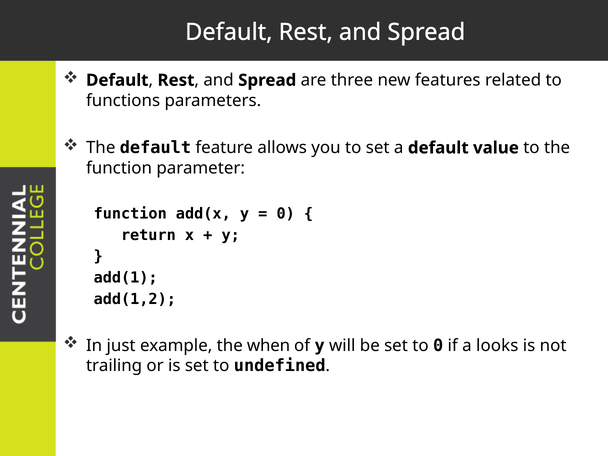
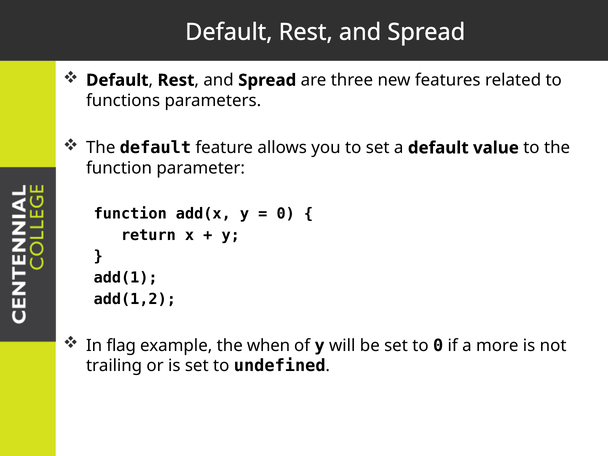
just: just -> flag (121, 345)
looks: looks -> more (497, 345)
